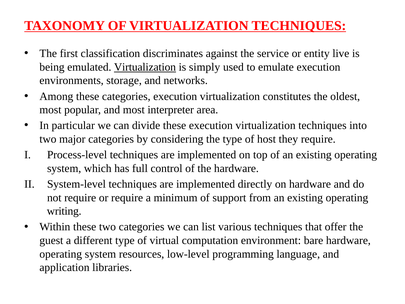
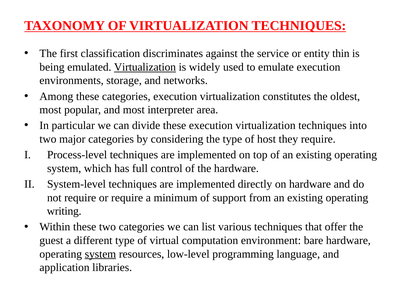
live: live -> thin (341, 53)
simply: simply -> widely (205, 67)
system underline: none -> present (100, 254)
